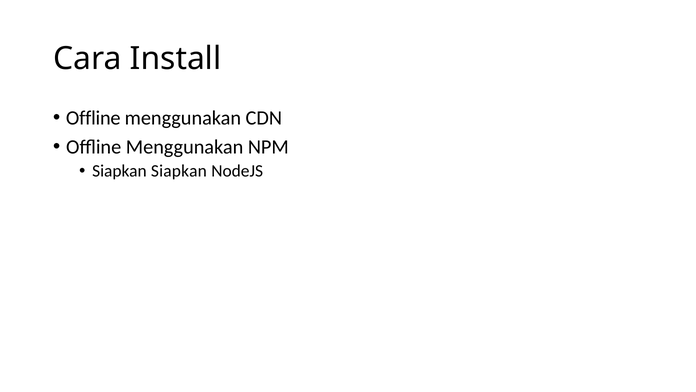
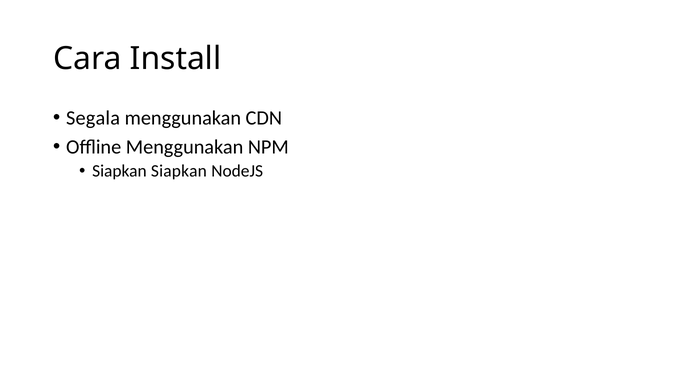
Offline: Offline -> Segala (93, 118)
